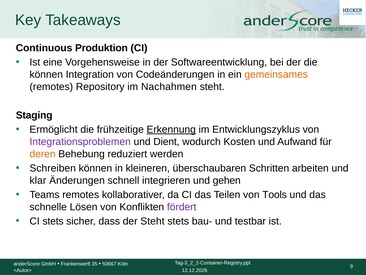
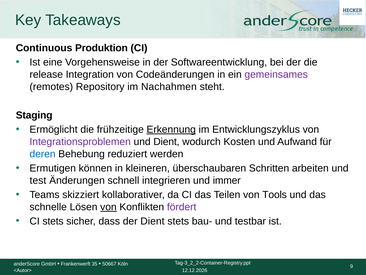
können: können -> release (46, 74)
gemeinsames colour: orange -> purple (276, 74)
deren colour: orange -> blue (43, 154)
Schreiben: Schreiben -> Ermutigen (53, 168)
klar: klar -> test (38, 180)
gehen: gehen -> immer (227, 180)
Teams remotes: remotes -> skizziert (81, 194)
von underline: none -> present (108, 207)
der Steht: Steht -> Dient (152, 221)
